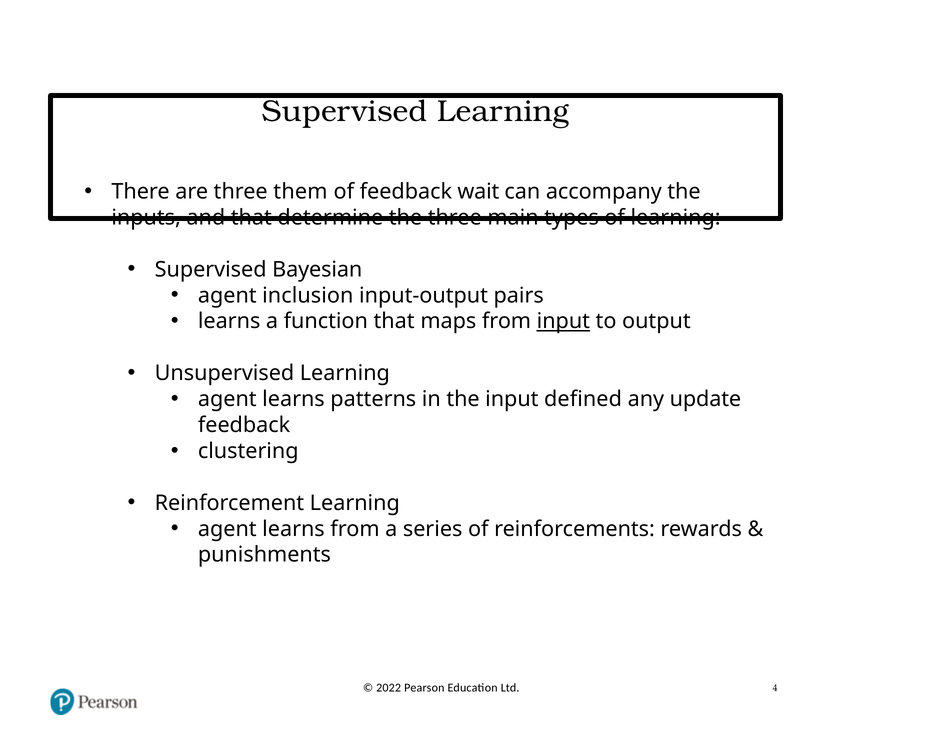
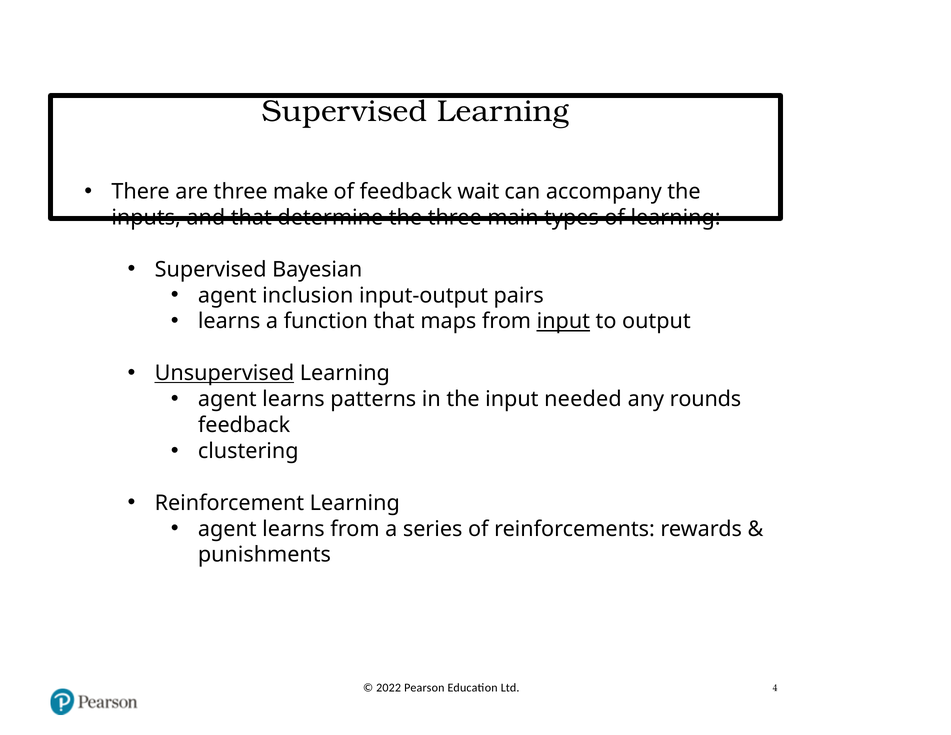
them: them -> make (301, 192)
Unsupervised underline: none -> present (224, 373)
defined: defined -> needed (583, 399)
update: update -> rounds (705, 399)
